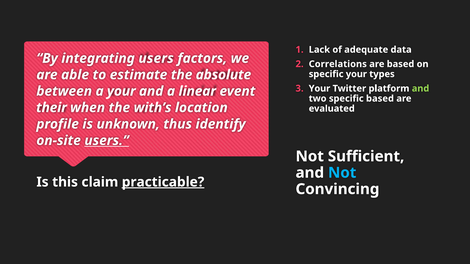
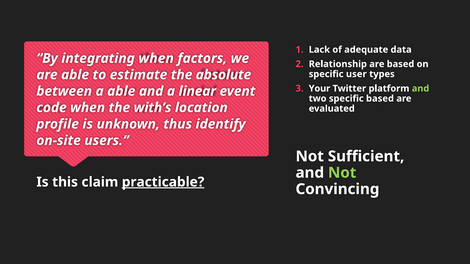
integrating users: users -> when (156, 58)
Correlations: Correlations -> Relationship (338, 64)
specific your: your -> user (356, 74)
a your: your -> able (121, 91)
their: their -> code (51, 108)
users underline: present -> none (107, 141)
Not colour: light blue -> light green (342, 173)
